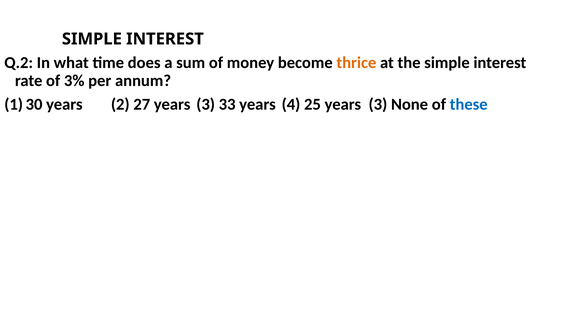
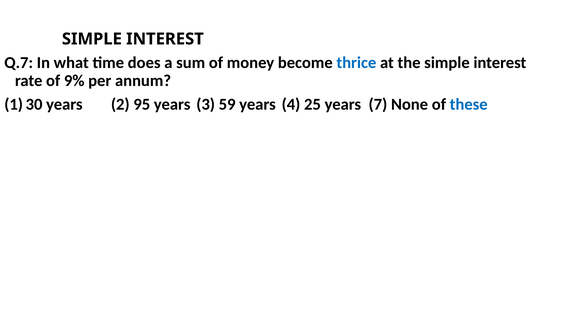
Q.2: Q.2 -> Q.7 (19, 63)
thrice colour: orange -> blue (356, 63)
3%: 3% -> 9% (74, 81)
27: 27 -> 95 (142, 105)
33: 33 -> 59 (227, 105)
25 years 3: 3 -> 7 (378, 105)
